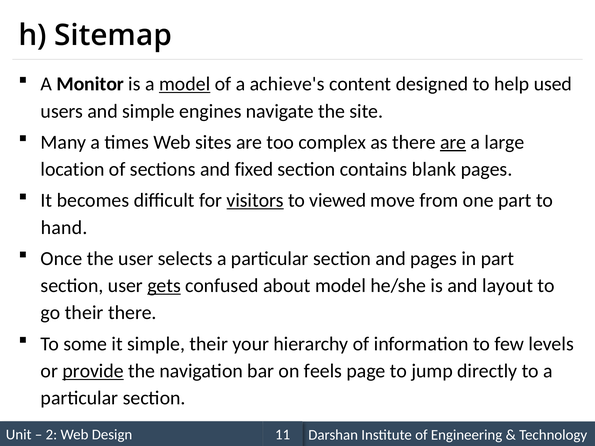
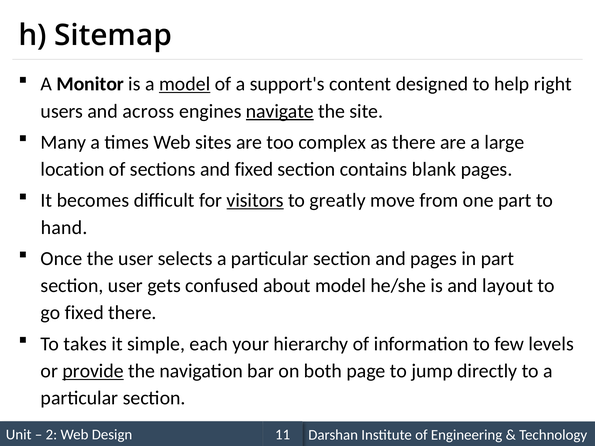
achieve's: achieve's -> support's (287, 84)
used: used -> right (553, 84)
and simple: simple -> across (148, 111)
navigate underline: none -> present (280, 111)
are underline: present -> none (453, 142)
viewed: viewed -> greatly (338, 200)
gets underline: present -> none (164, 286)
go their: their -> fixed (84, 313)
some: some -> takes (85, 344)
simple their: their -> each (209, 344)
feels: feels -> both (323, 371)
